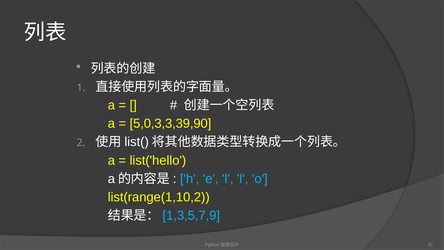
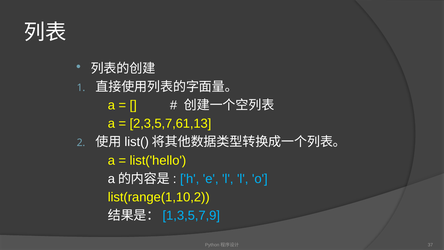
5,0,3,3,39,90: 5,0,3,3,39,90 -> 2,3,5,7,61,13 (170, 124)
